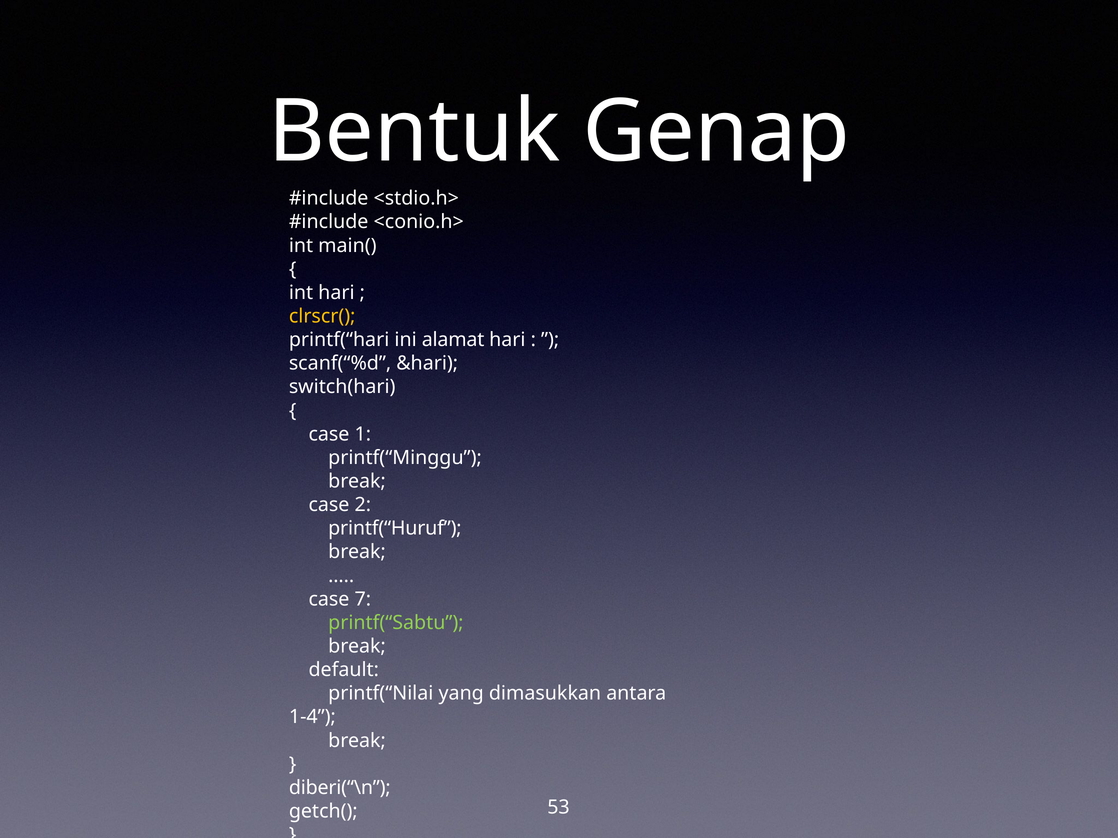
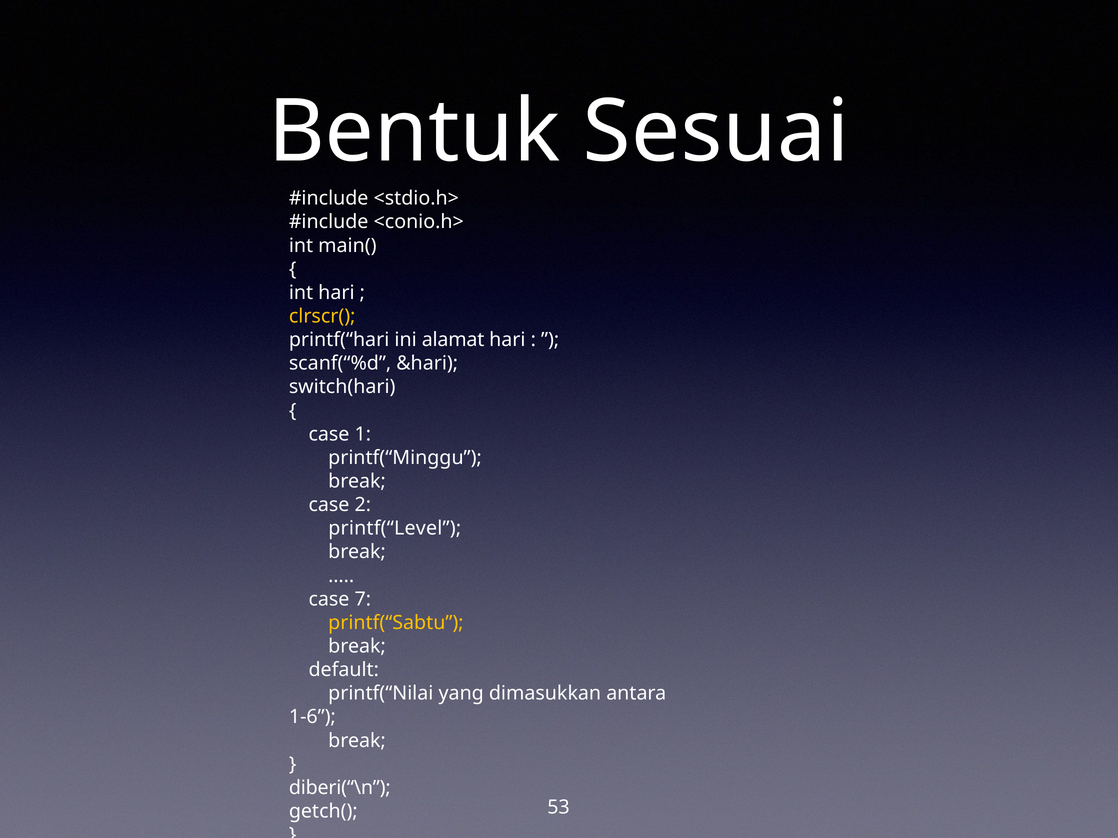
Genap: Genap -> Sesuai (716, 132)
printf(“Huruf: printf(“Huruf -> printf(“Level (395, 529)
printf(“Sabtu colour: light green -> yellow (396, 623)
1-4: 1-4 -> 1-6 (312, 717)
